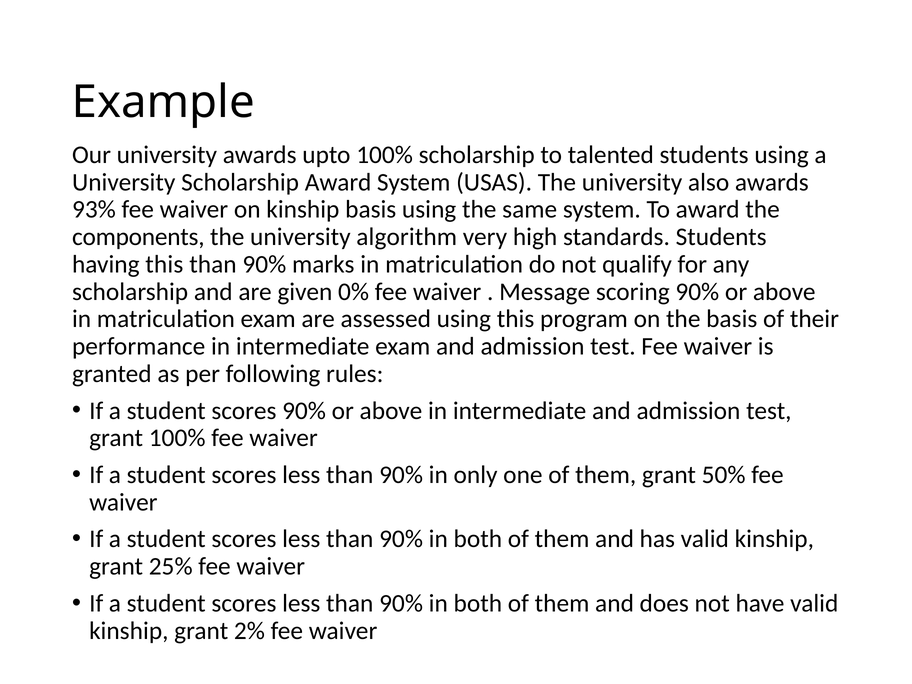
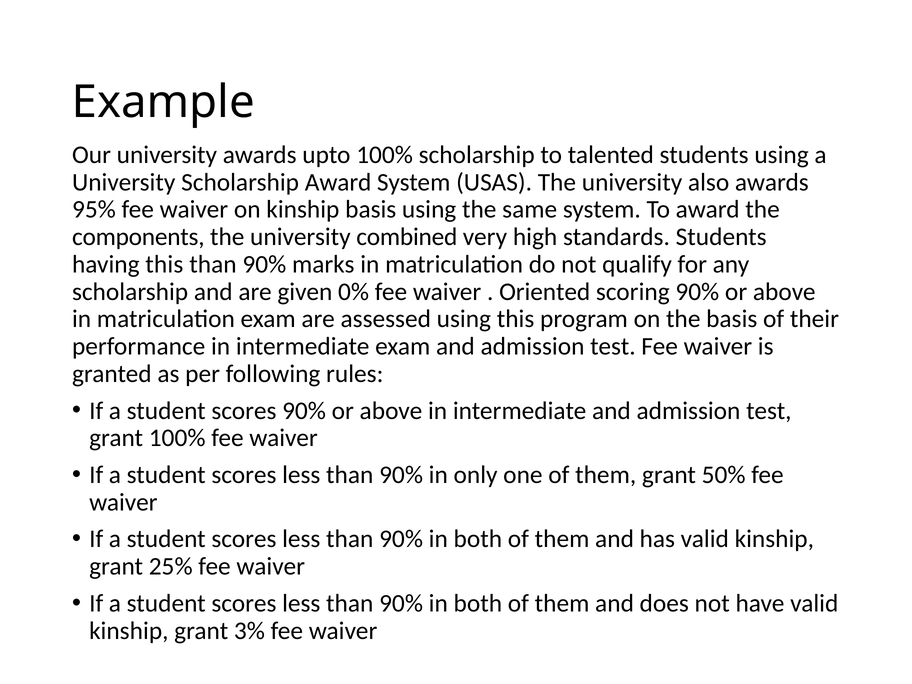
93%: 93% -> 95% (94, 210)
algorithm: algorithm -> combined (407, 237)
Message: Message -> Oriented (545, 292)
2%: 2% -> 3% (249, 631)
